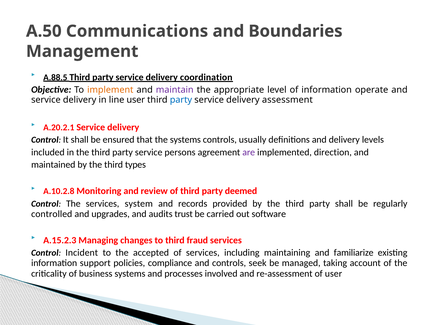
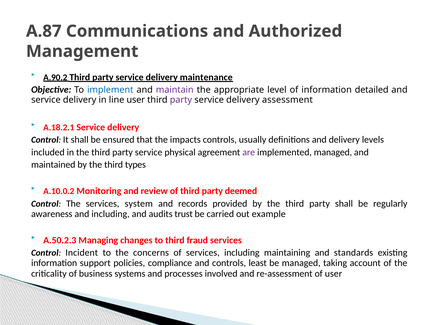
A.50: A.50 -> A.87 (44, 31)
Boundaries: Boundaries -> Authorized (295, 31)
A.88.5: A.88.5 -> A.90.2 (55, 78)
coordination: coordination -> maintenance (206, 77)
implement colour: orange -> blue (110, 90)
operate: operate -> detailed (372, 90)
party colour: blue -> purple (181, 100)
A.20.2.1: A.20.2.1 -> A.18.2.1 (59, 128)
the systems: systems -> impacts (185, 140)
persons: persons -> physical (180, 152)
implemented direction: direction -> managed (333, 152)
A.10.2.8: A.10.2.8 -> A.10.0.2 (59, 192)
controlled: controlled -> awareness (52, 214)
and upgrades: upgrades -> including (111, 214)
software: software -> example (269, 214)
A.15.2.3: A.15.2.3 -> A.50.2.3 (60, 241)
accepted: accepted -> concerns (151, 253)
familiarize: familiarize -> standards (354, 253)
seek: seek -> least (258, 264)
